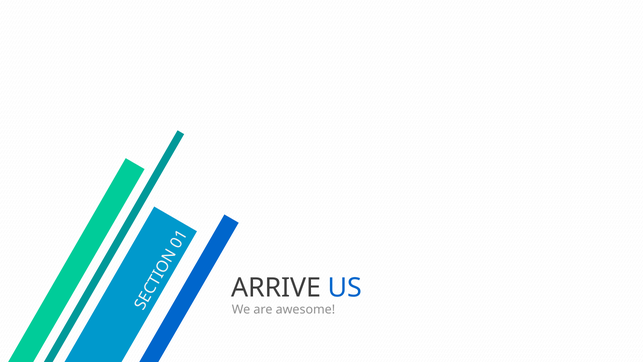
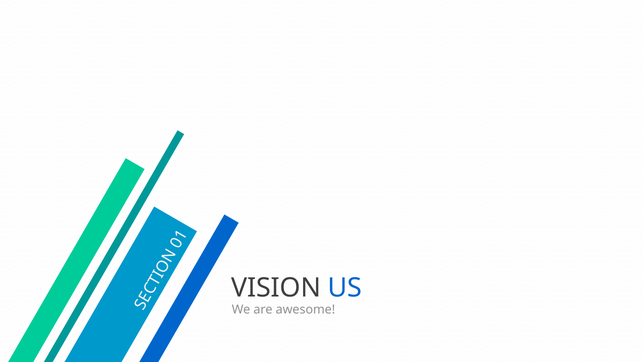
ARRIVE: ARRIVE -> VISION (276, 288)
